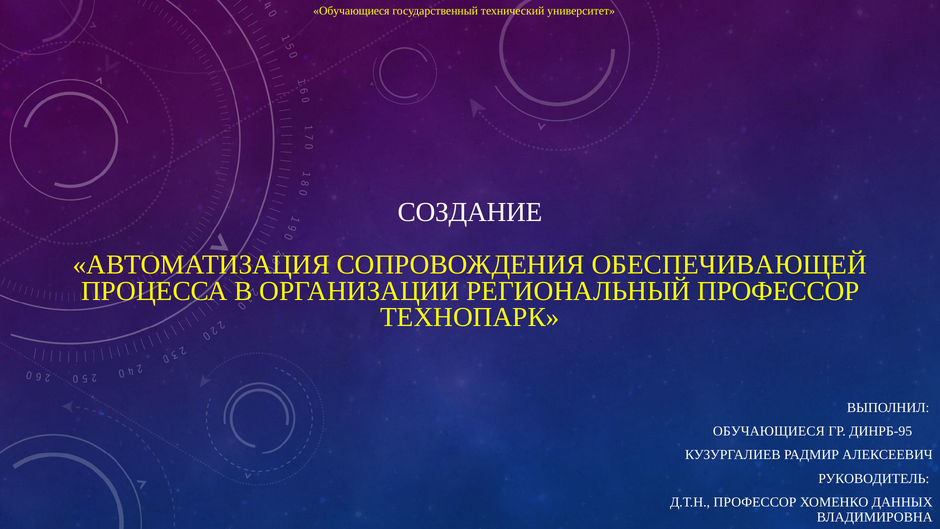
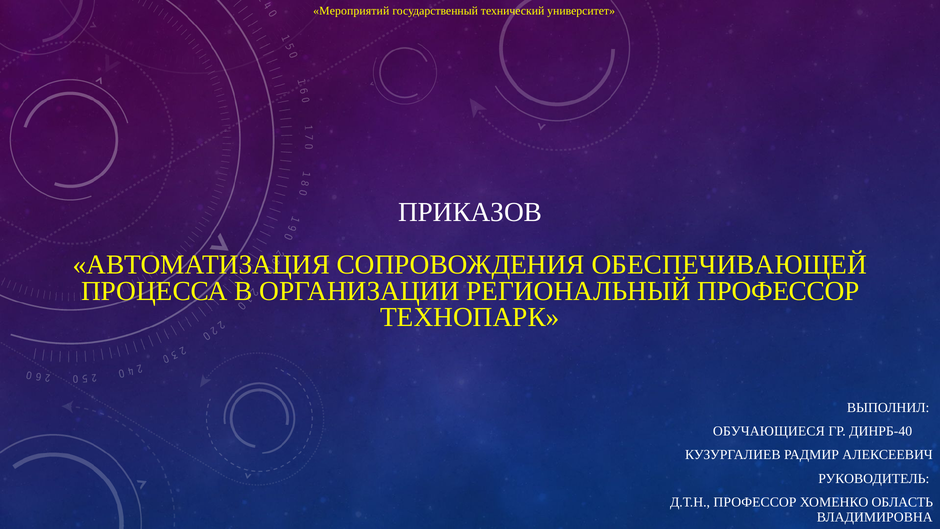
Обучающиеся: Обучающиеся -> Мероприятий (351, 11)
СОЗДАНИЕ: СОЗДАНИЕ -> ПРИКАЗОВ (470, 212)
ДИНРБ-95: ДИНРБ-95 -> ДИНРБ-40 (881, 431)
ДАННЫХ: ДАННЫХ -> ОБЛАСТЬ (902, 502)
